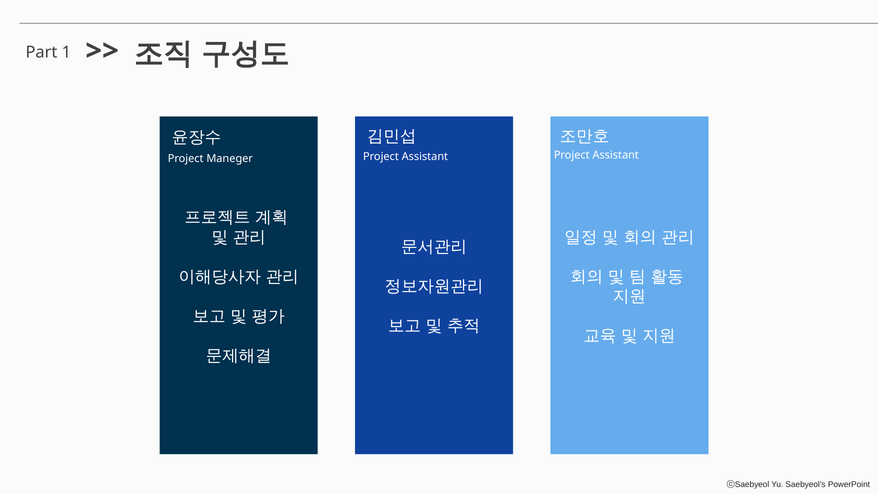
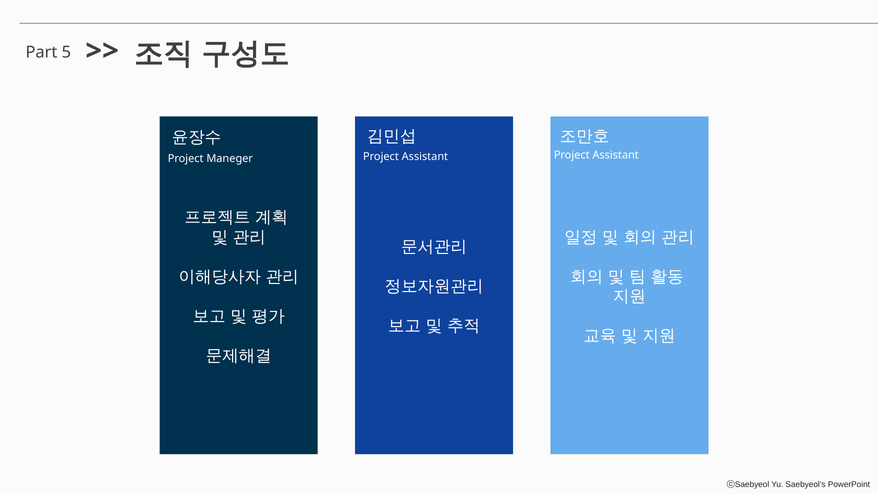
1: 1 -> 5 (66, 53)
